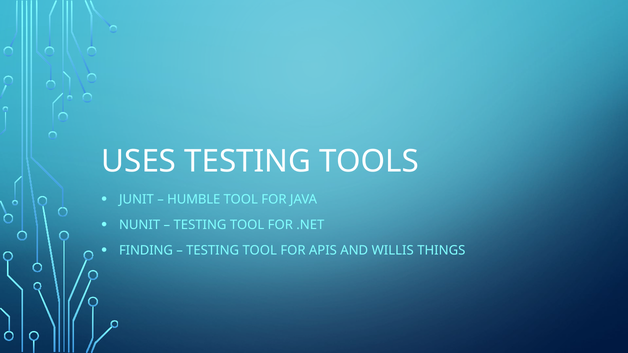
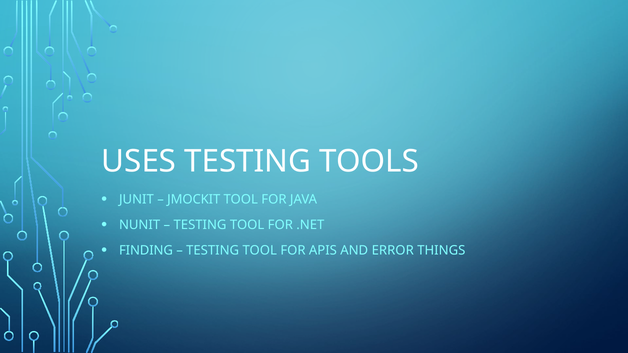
HUMBLE: HUMBLE -> JMOCKIT (194, 200)
WILLIS: WILLIS -> ERROR (393, 251)
